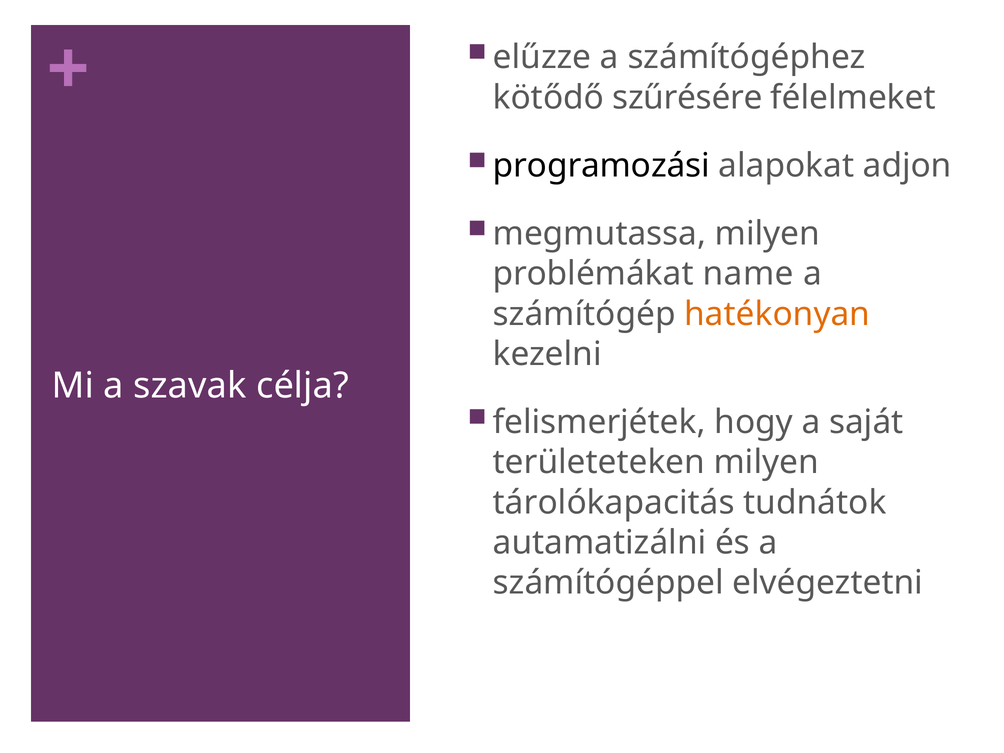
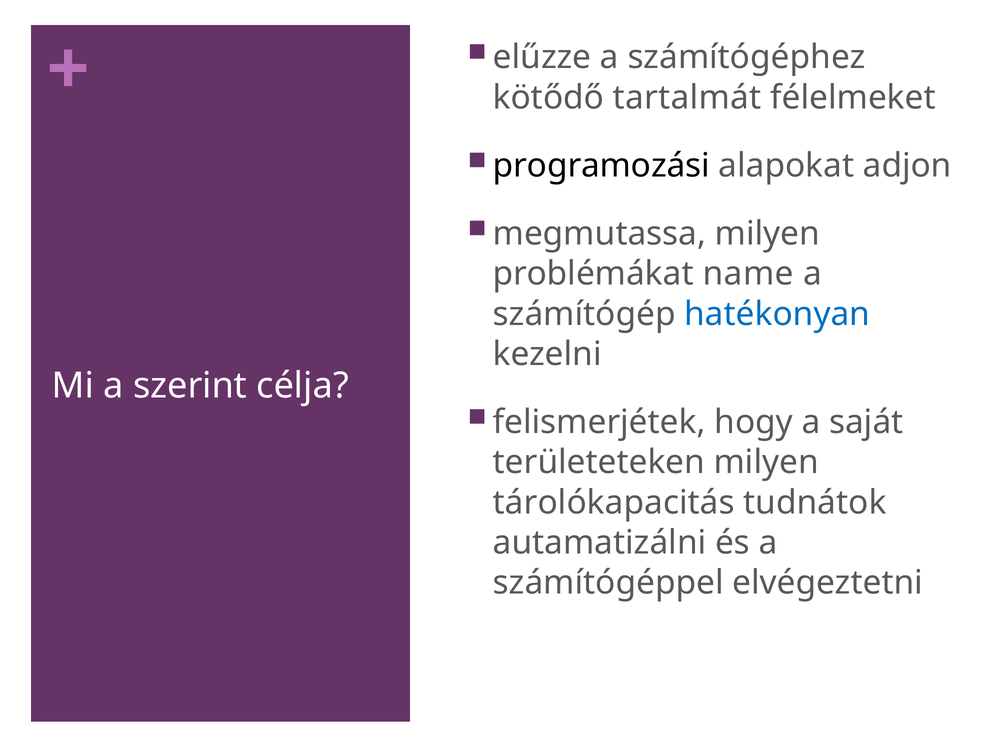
szűrésére: szűrésére -> tartalmát (687, 98)
hatékonyan colour: orange -> blue (777, 314)
szavak: szavak -> szerint (190, 386)
